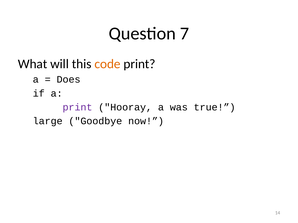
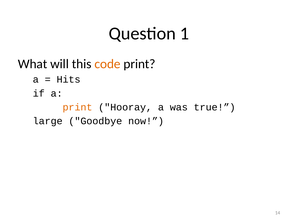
7: 7 -> 1 (185, 34)
Does: Does -> Hits (69, 80)
print colour: purple -> orange (77, 107)
